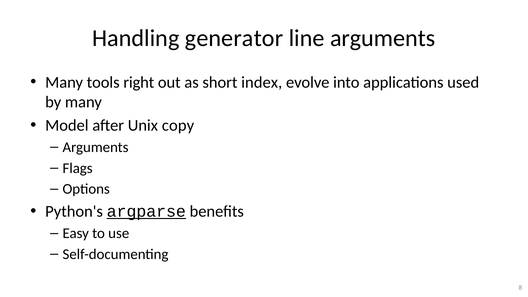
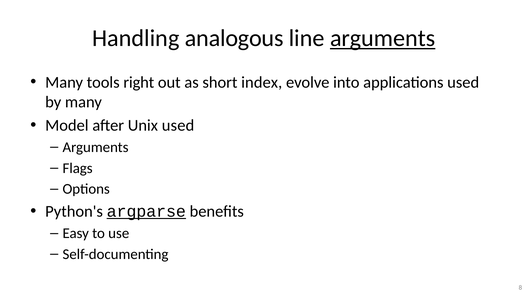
generator: generator -> analogous (234, 38)
arguments underline: none -> present (383, 38)
Unix copy: copy -> used (178, 125)
